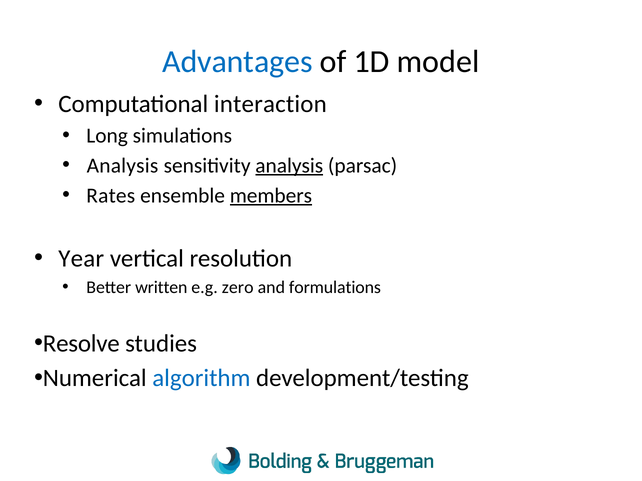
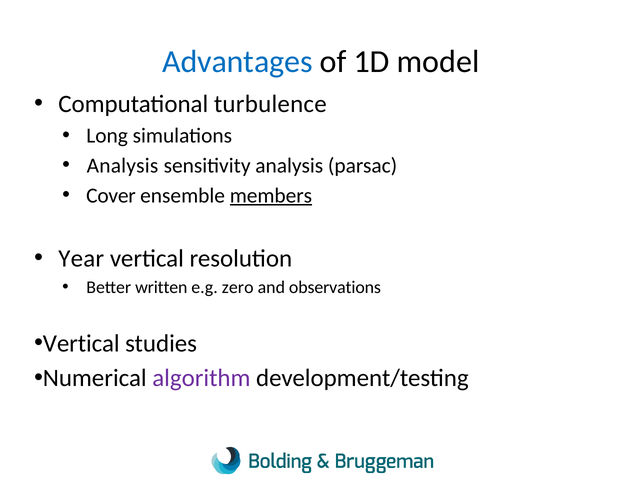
interaction: interaction -> turbulence (270, 104)
analysis underline: present -> none (289, 166)
Rates: Rates -> Cover (111, 196)
formulations: formulations -> observations (335, 288)
Resolve: Resolve -> Vertical (81, 344)
algorithm colour: blue -> purple (201, 379)
